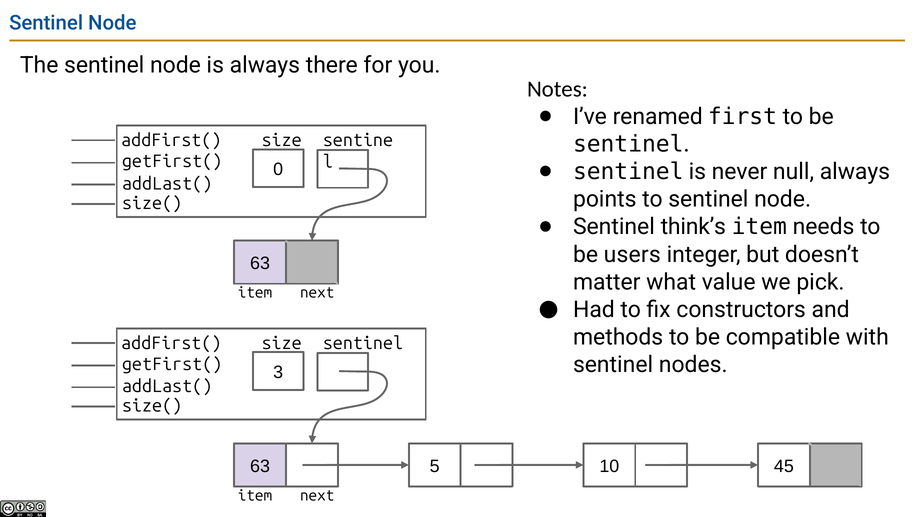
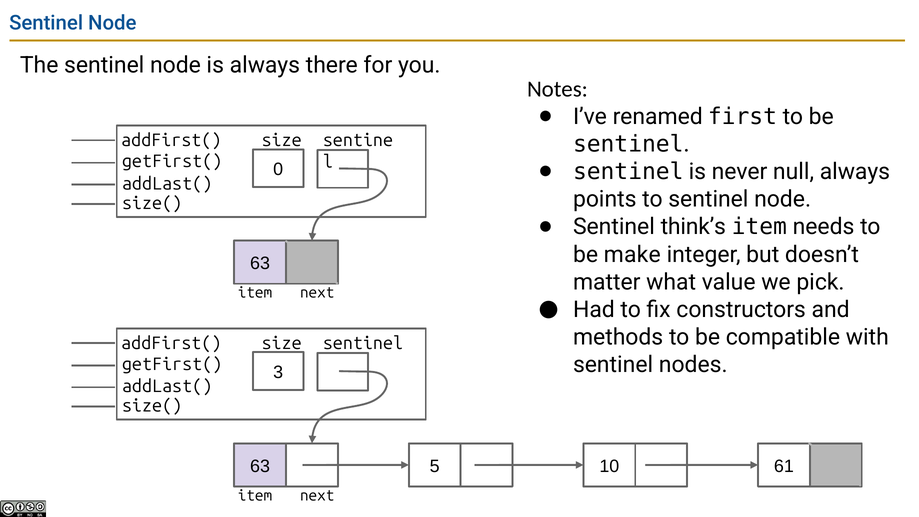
users: users -> make (632, 254)
45: 45 -> 61 (784, 466)
